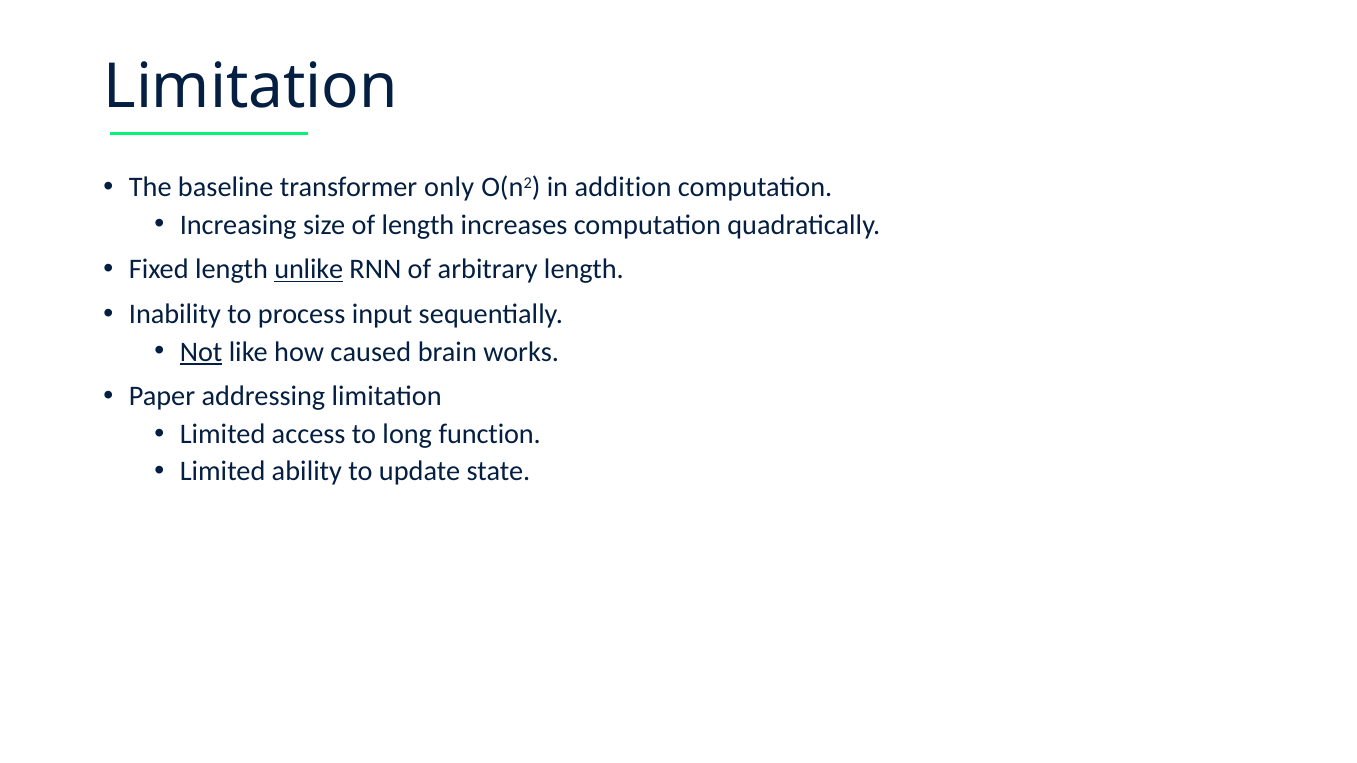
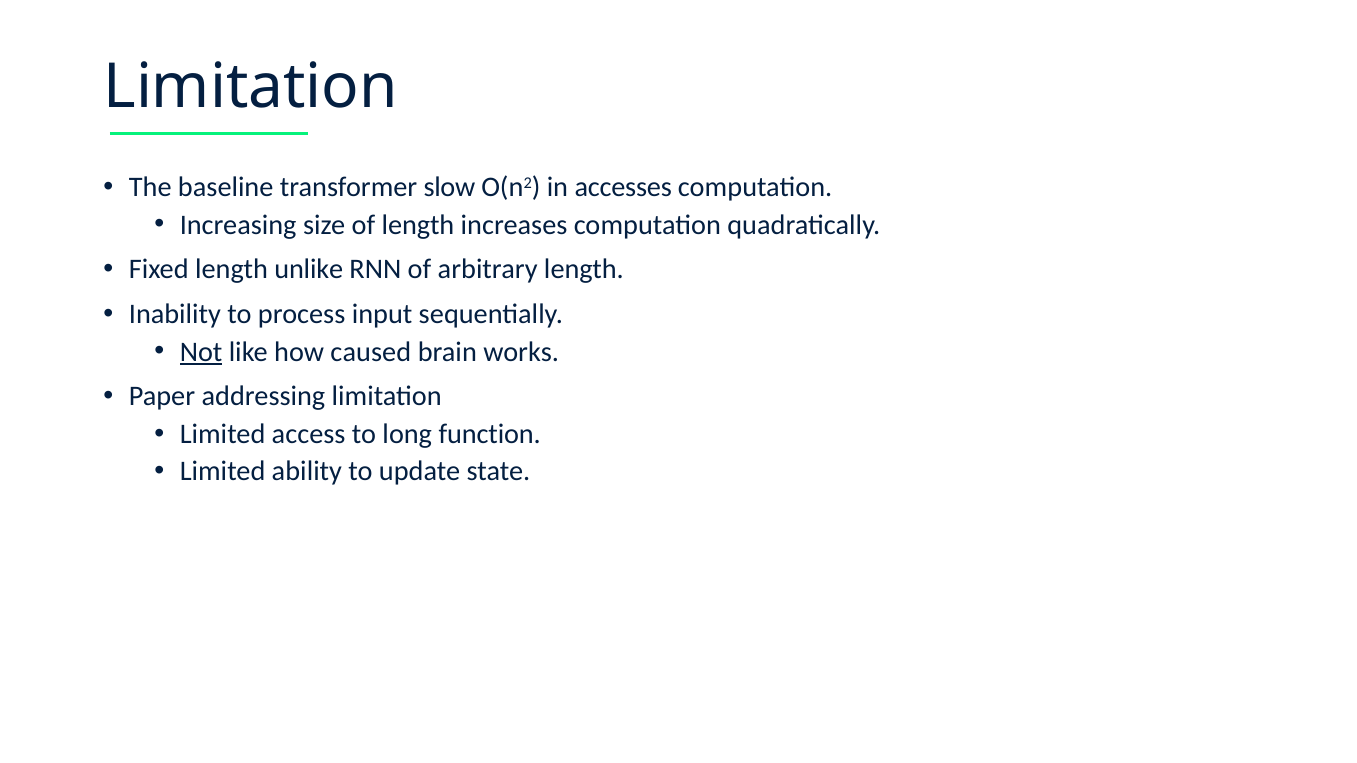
only: only -> slow (449, 187)
addition: addition -> accesses (623, 187)
unlike underline: present -> none (309, 270)
